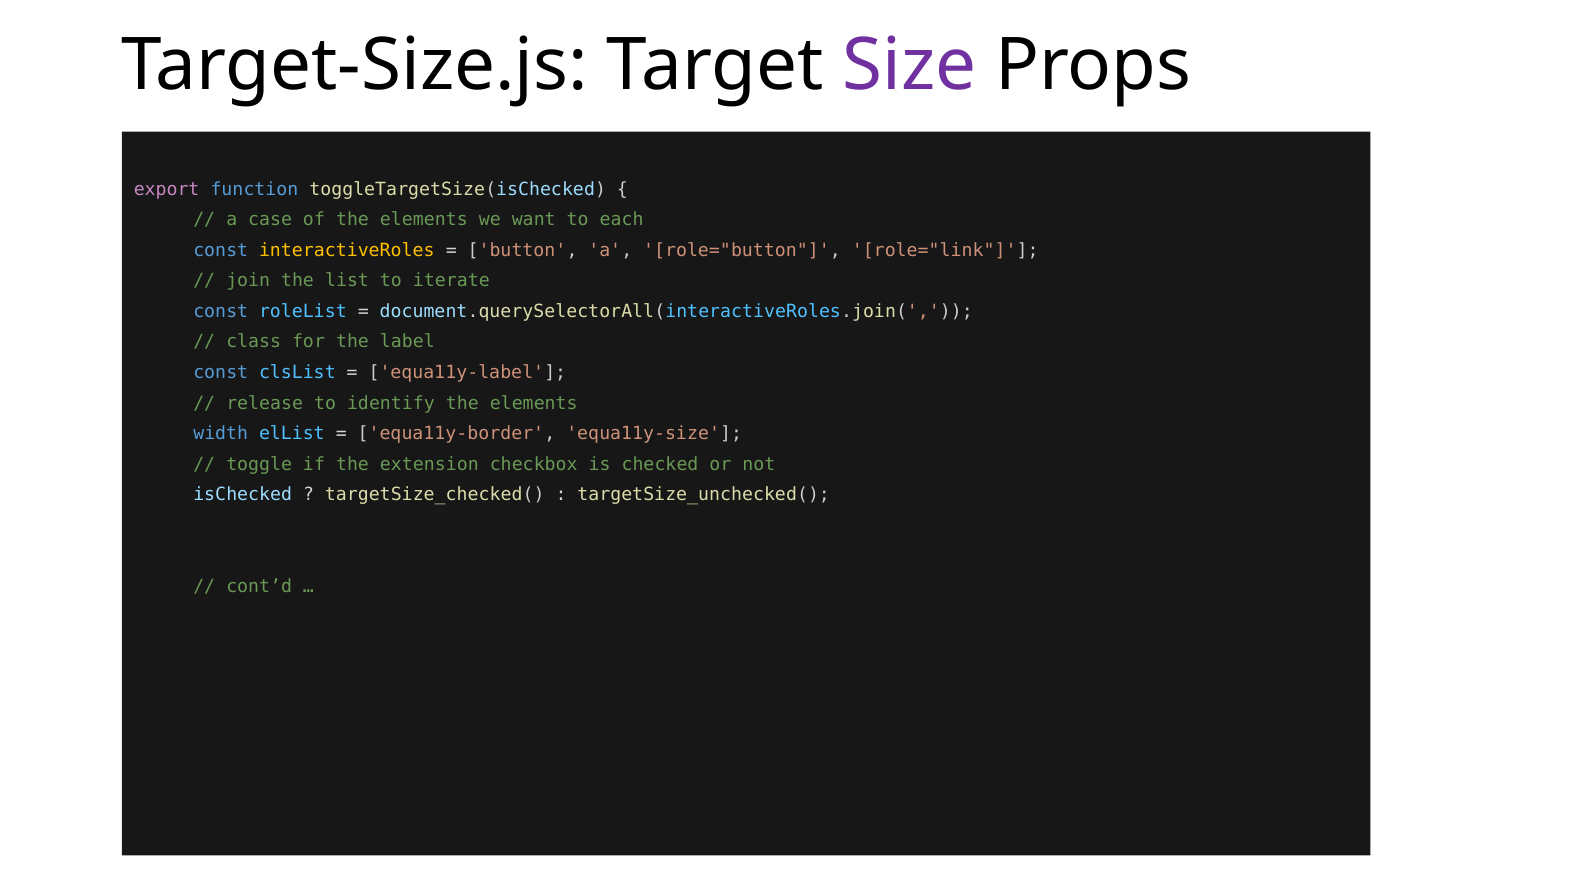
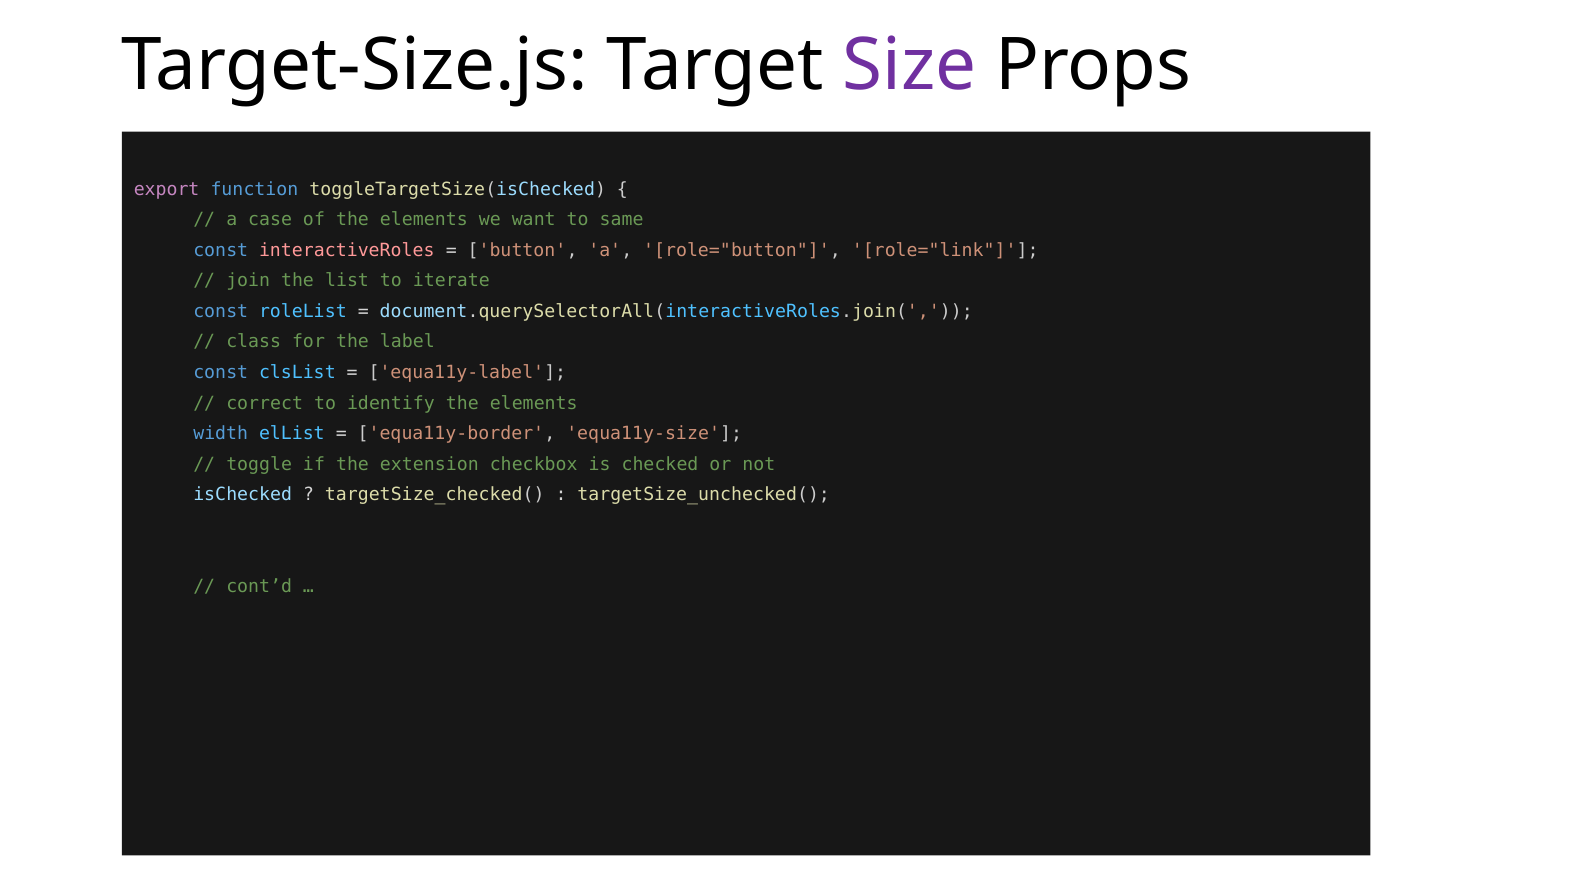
each: each -> same (622, 220)
interactiveRoles colour: yellow -> pink (347, 250)
release: release -> correct (265, 403)
